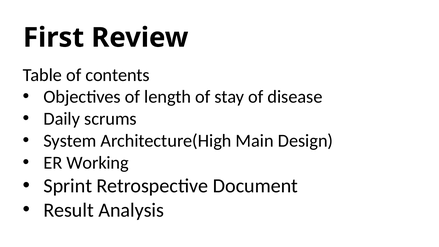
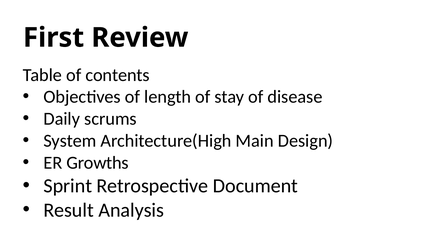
Working: Working -> Growths (98, 163)
